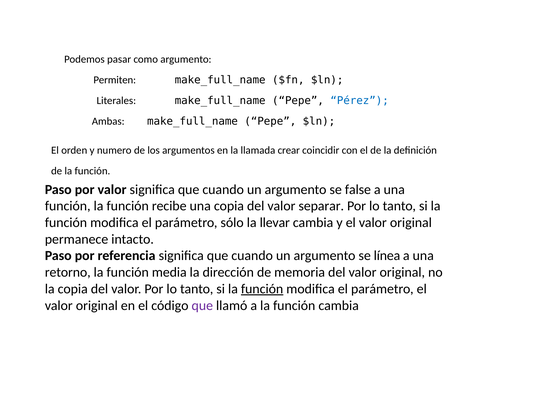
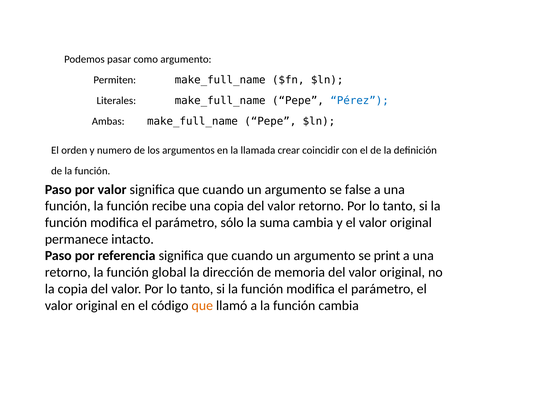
valor separar: separar -> retorno (321, 206)
llevar: llevar -> suma (275, 223)
línea: línea -> print (387, 256)
media: media -> global (169, 273)
función underline: present -> none (262, 289)
que colour: purple -> orange (202, 306)
